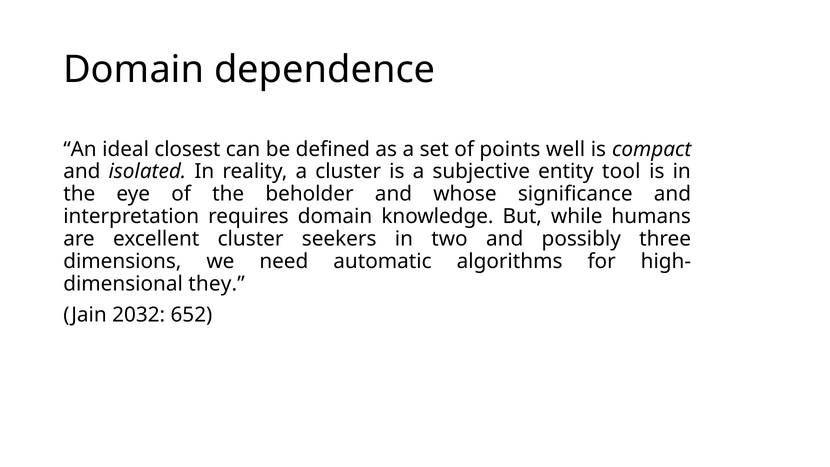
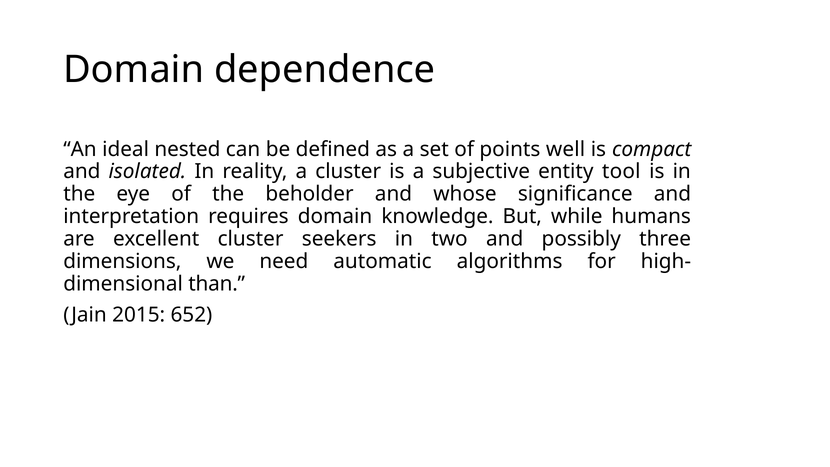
closest: closest -> nested (187, 149)
they: they -> than (217, 284)
2032: 2032 -> 2015 (139, 315)
